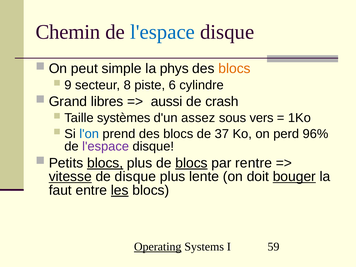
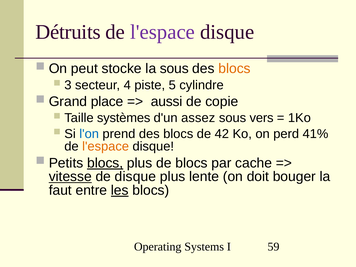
Chemin: Chemin -> Détruits (68, 32)
l'espace colour: blue -> purple (163, 32)
simple: simple -> stocke (122, 69)
la phys: phys -> sous (174, 69)
9: 9 -> 3 (68, 85)
8: 8 -> 4 (127, 85)
6: 6 -> 5 (172, 85)
libres: libres -> place (107, 102)
crash: crash -> copie (222, 102)
37: 37 -> 42 (222, 134)
96%: 96% -> 41% (315, 134)
l'espace colour: purple -> orange (106, 146)
blocs underline: present -> none (191, 163)
rentre: rentre -> cache (254, 163)
bouger underline: present -> none (294, 177)
Operating underline: present -> none (158, 247)
